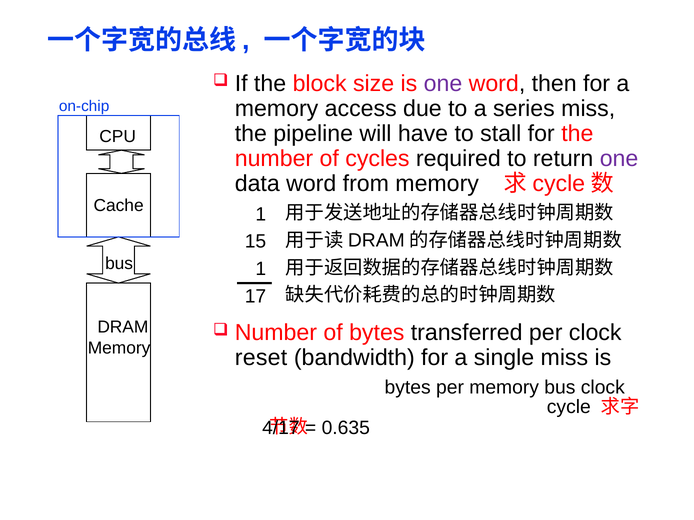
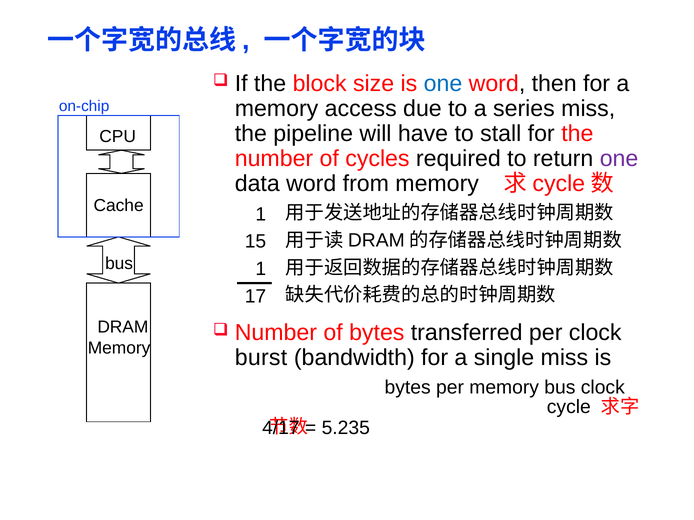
one colour: purple -> blue (443, 84)
reset: reset -> burst (261, 358)
0.635: 0.635 -> 5.235 (346, 428)
